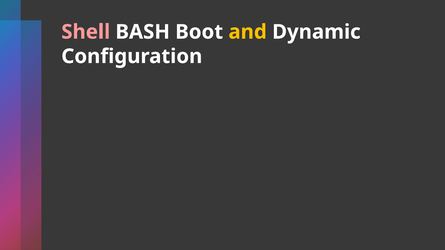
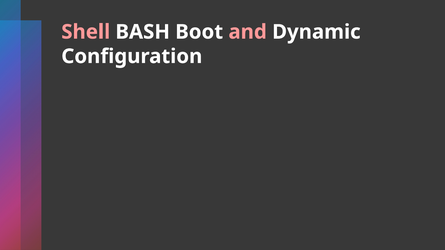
and colour: yellow -> pink (248, 32)
